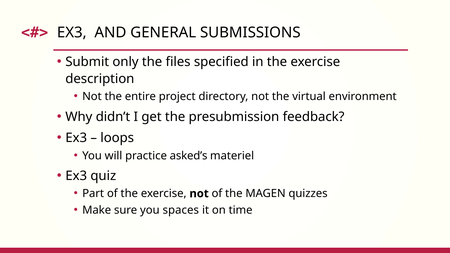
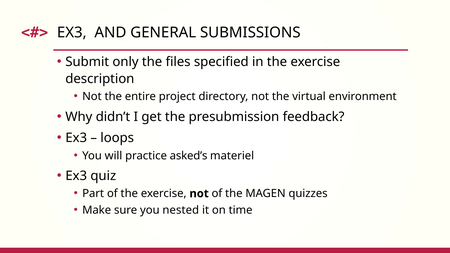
spaces: spaces -> nested (181, 210)
